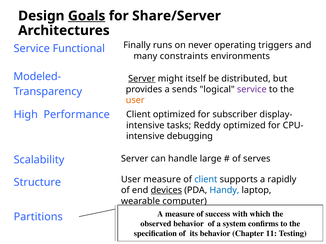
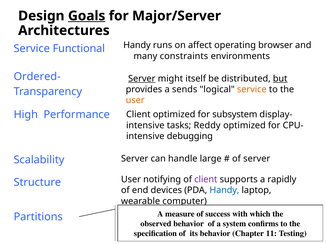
Share/Server: Share/Server -> Major/Server (177, 16)
Finally: Finally -> Handy (137, 45)
never: never -> affect (200, 45)
triggers: triggers -> browser (276, 45)
Modeled-: Modeled- -> Ordered- (37, 77)
but underline: none -> present (280, 79)
service colour: purple -> orange (252, 90)
subscriber: subscriber -> subsystem (235, 115)
of serves: serves -> server (257, 159)
User measure: measure -> notifying (162, 180)
client colour: blue -> purple (206, 180)
devices underline: present -> none (166, 191)
